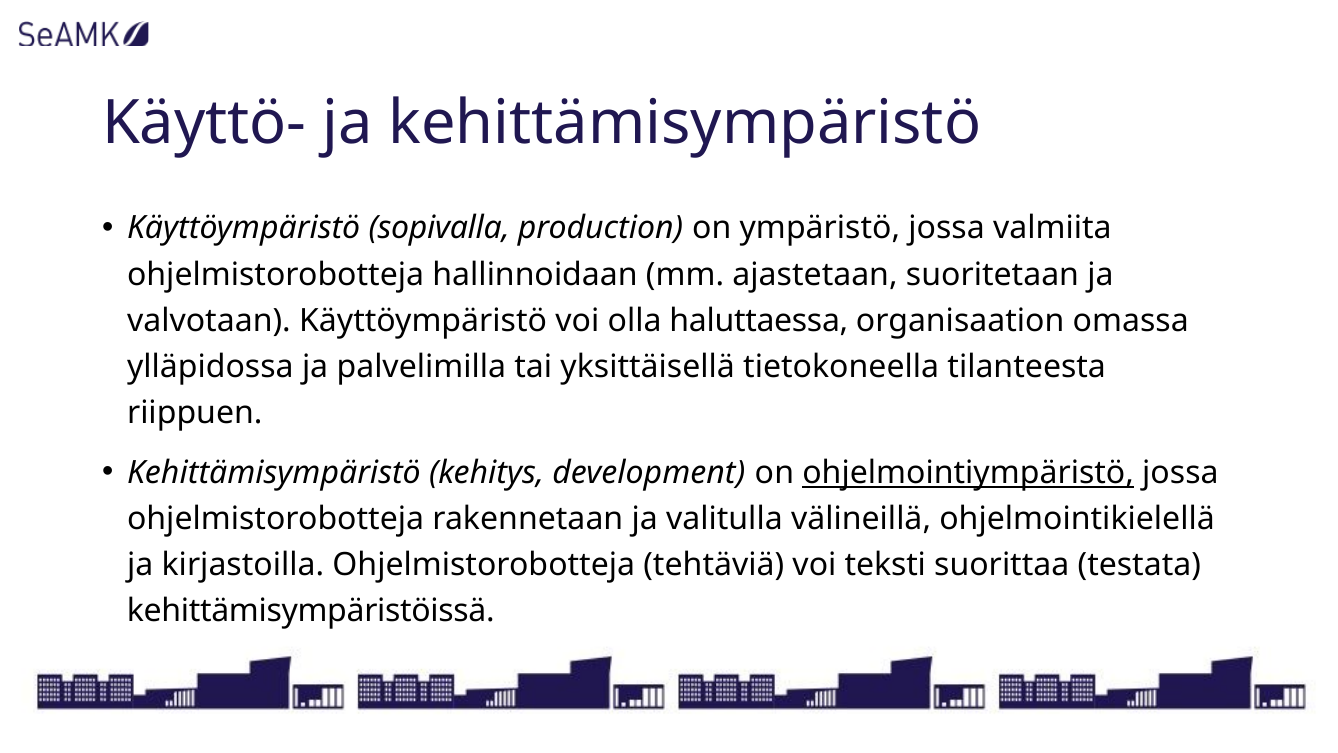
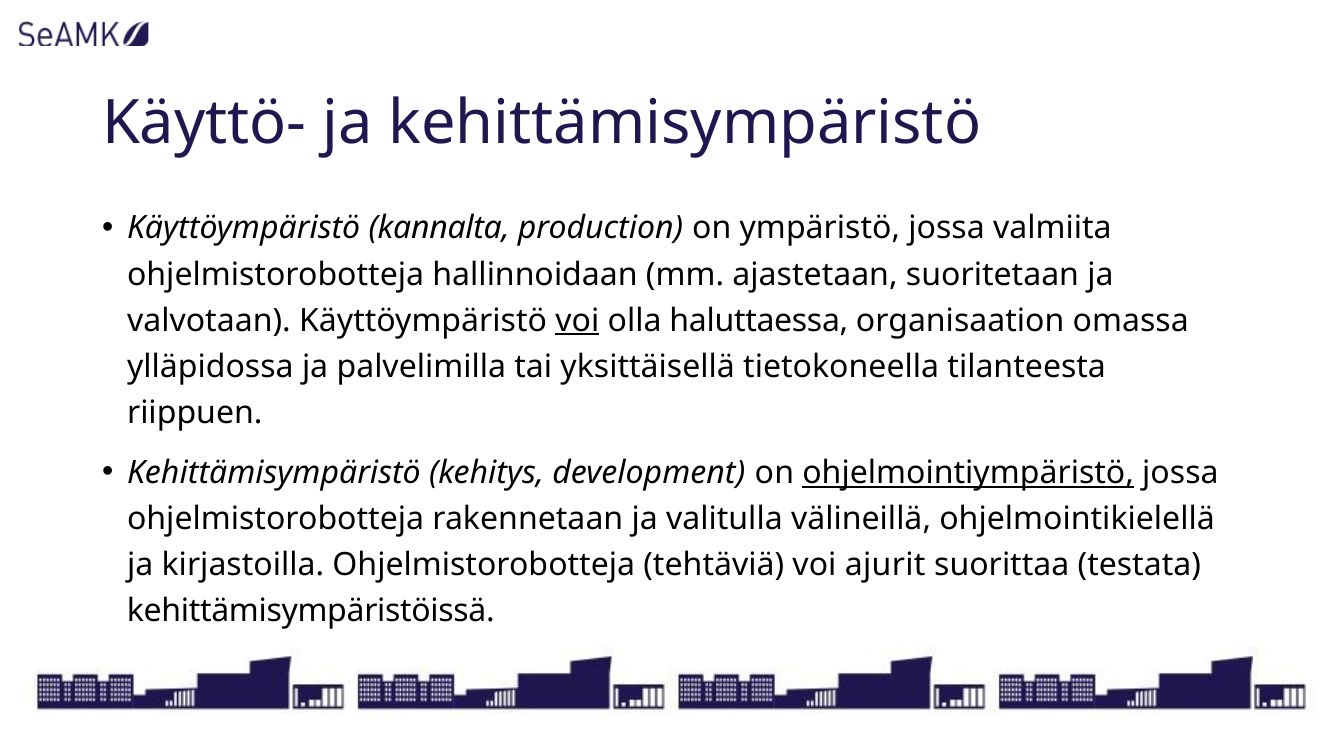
sopivalla: sopivalla -> kannalta (439, 228)
voi underline: none -> present (577, 320)
teksti: teksti -> ajurit (885, 565)
